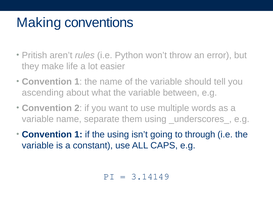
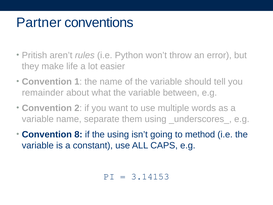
Making: Making -> Partner (39, 23)
ascending: ascending -> remainder (43, 93)
1: 1 -> 8 (78, 134)
through: through -> method (200, 134)
3.14149: 3.14149 -> 3.14153 (150, 176)
